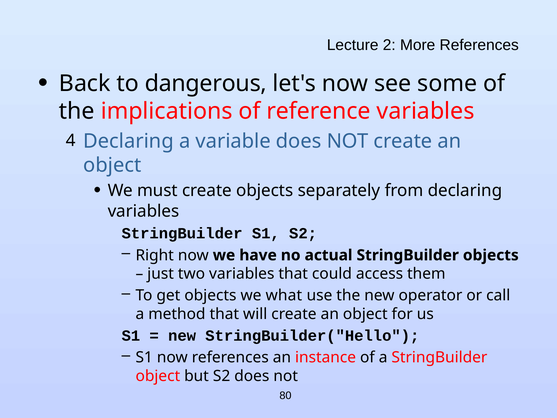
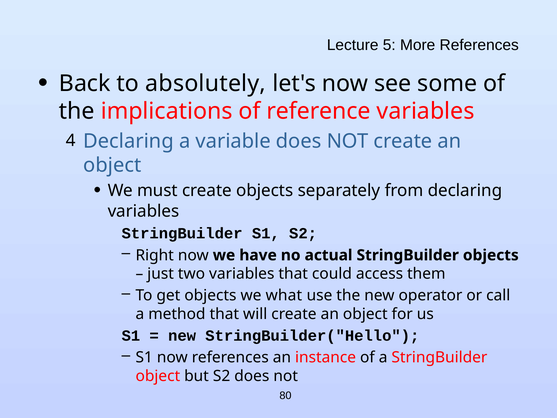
2: 2 -> 5 (389, 45)
dangerous: dangerous -> absolutely (206, 83)
